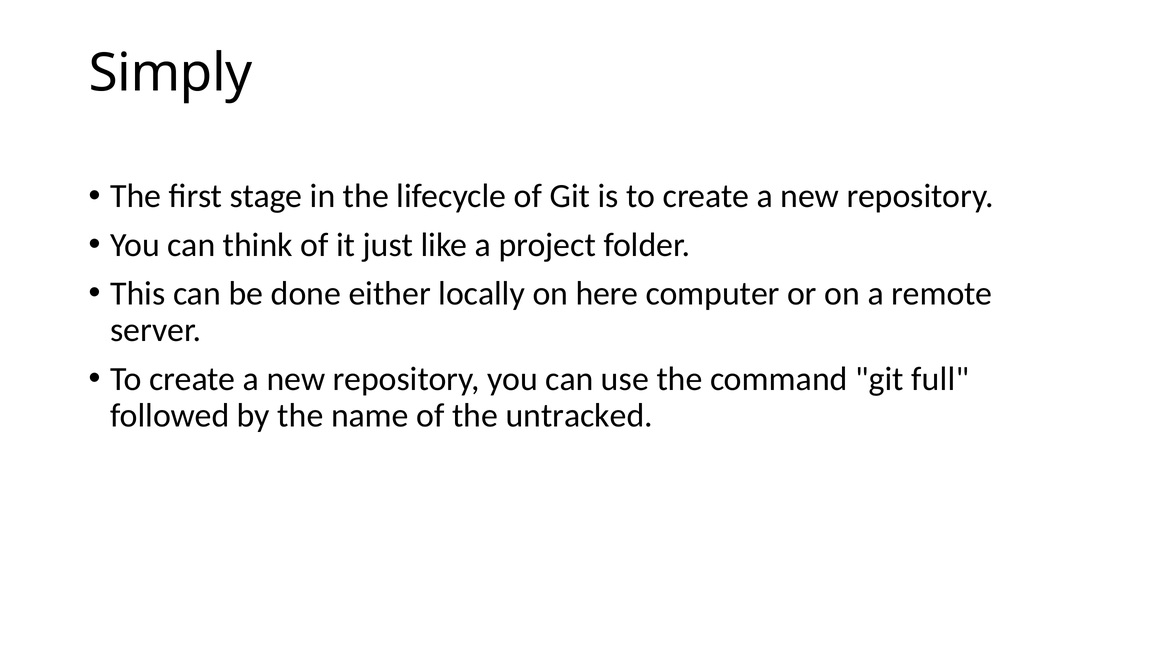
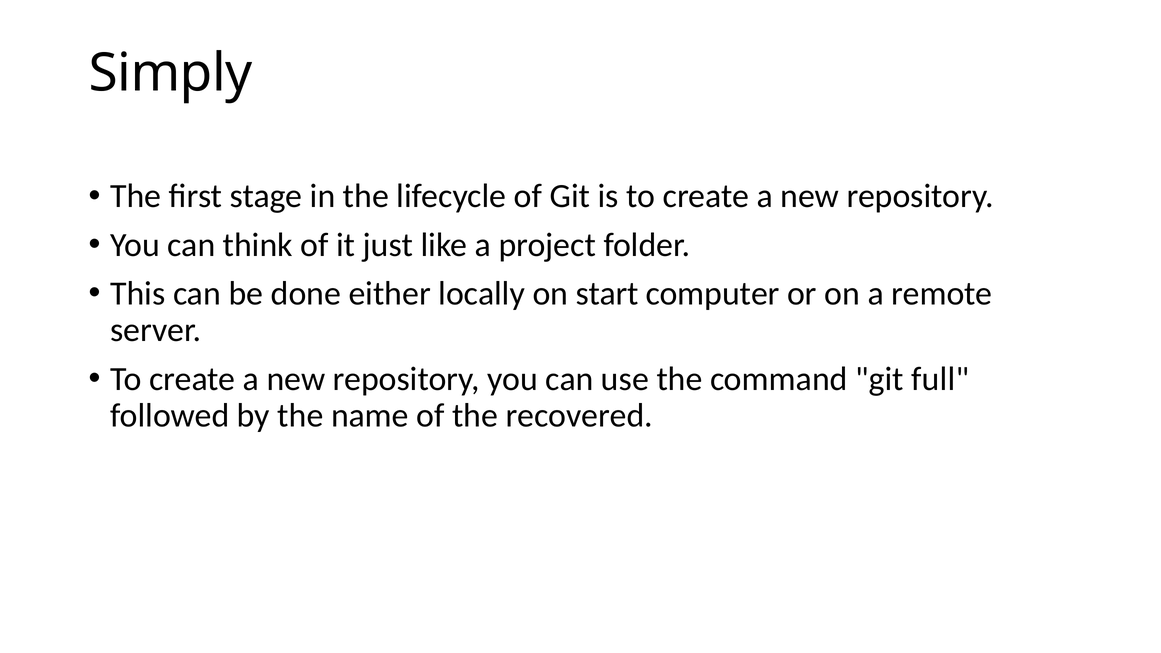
here: here -> start (607, 294)
untracked: untracked -> recovered (579, 415)
